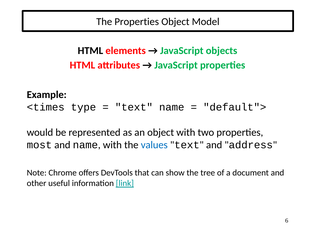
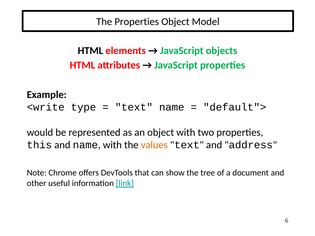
<times: <times -> <write (46, 107)
most: most -> this (39, 145)
values colour: blue -> orange (154, 145)
